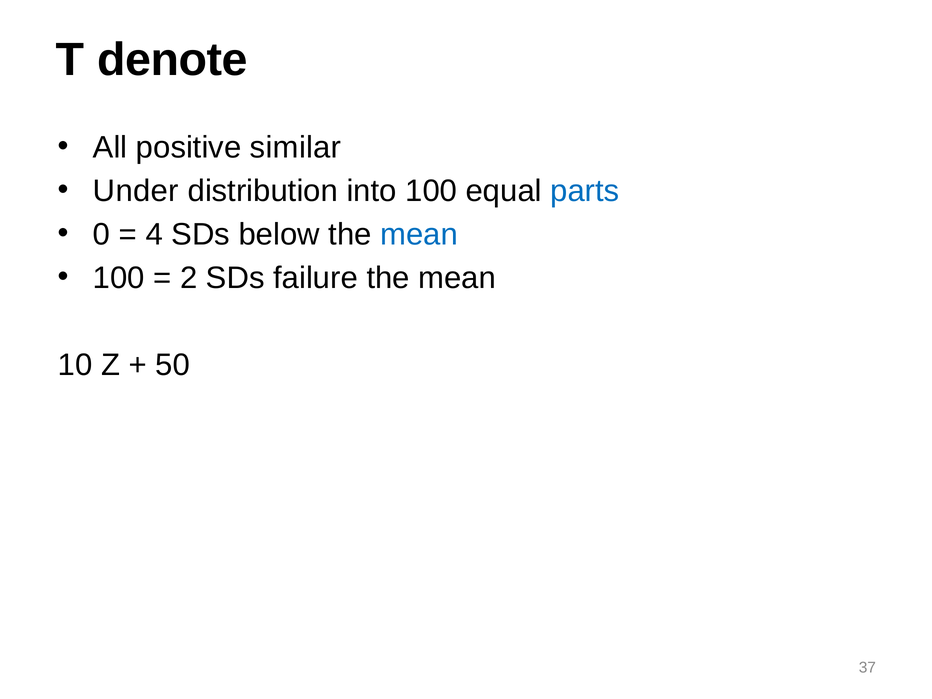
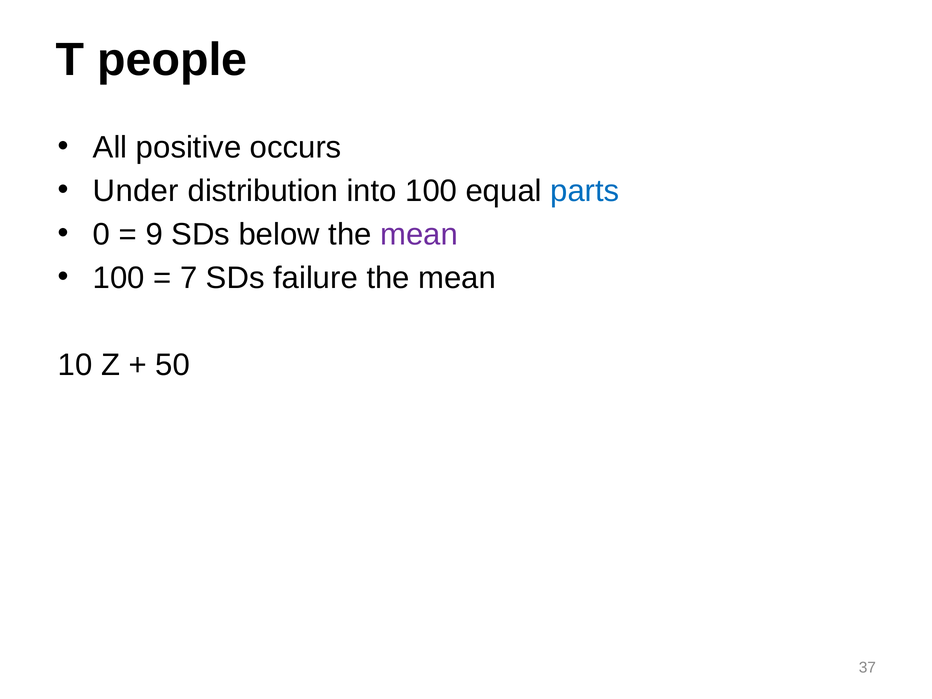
denote: denote -> people (172, 60)
similar: similar -> occurs (296, 147)
4: 4 -> 9 (154, 234)
mean colour: blue -> purple (419, 234)
2: 2 -> 7 (189, 278)
